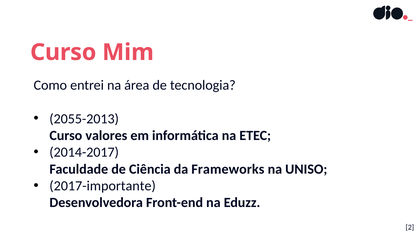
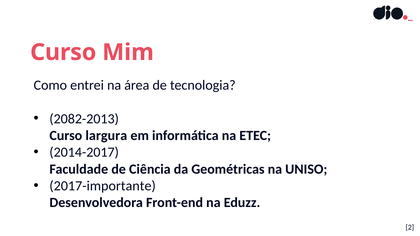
2055-2013: 2055-2013 -> 2082-2013 (84, 119)
valores: valores -> largura (106, 136)
Frameworks: Frameworks -> Geométricas (228, 169)
